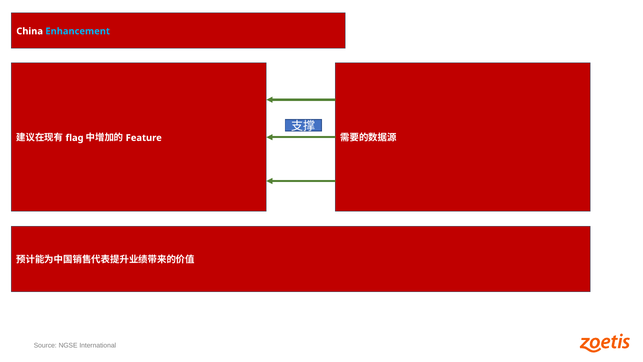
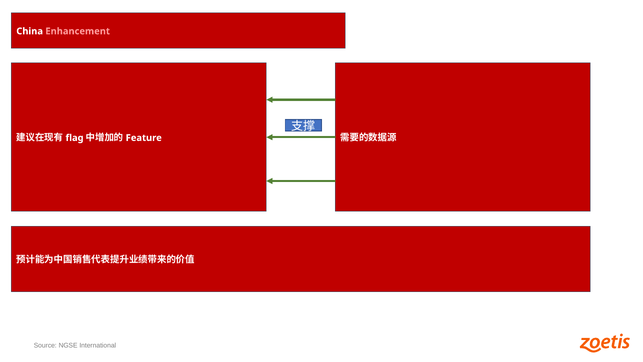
Enhancement colour: light blue -> pink (78, 31)
